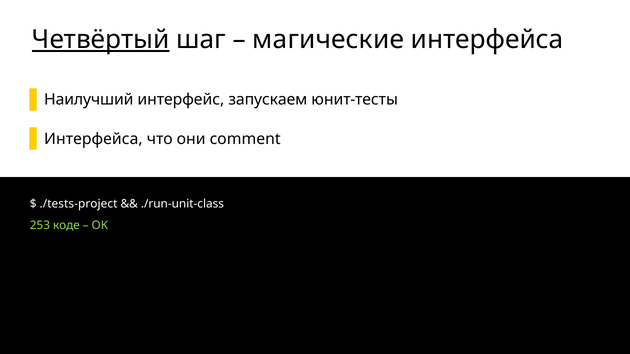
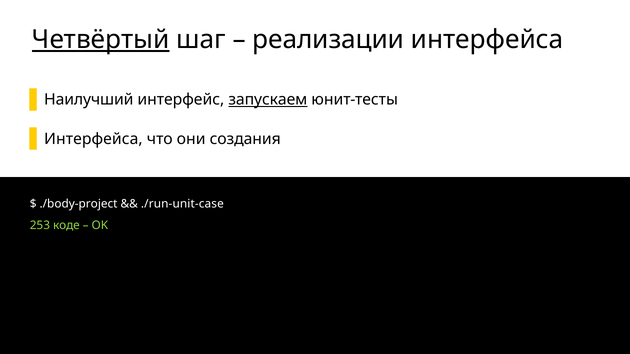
магические: магические -> реализации (328, 40)
запускаем underline: none -> present (268, 100)
comment: comment -> создания (245, 139)
./tests-project: ./tests-project -> ./body-project (79, 204)
./run-unit-class: ./run-unit-class -> ./run-unit-case (182, 204)
